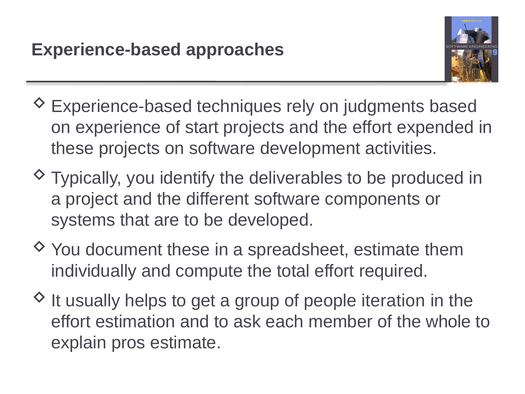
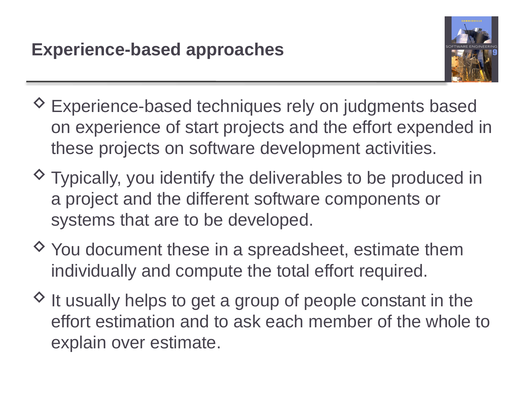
iteration: iteration -> constant (393, 300)
pros: pros -> over (128, 342)
